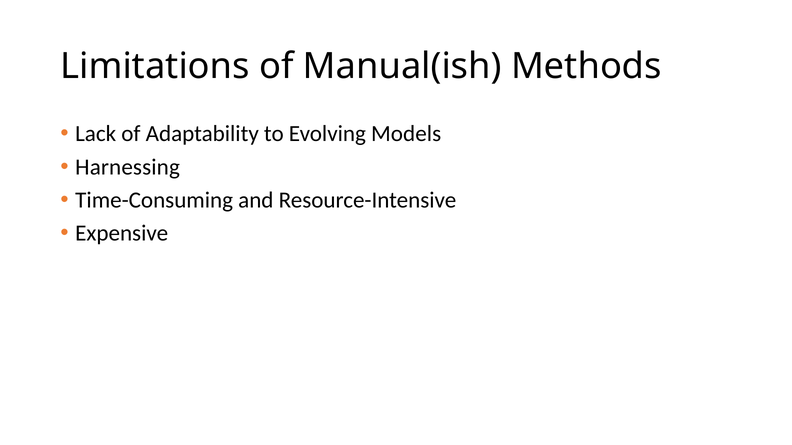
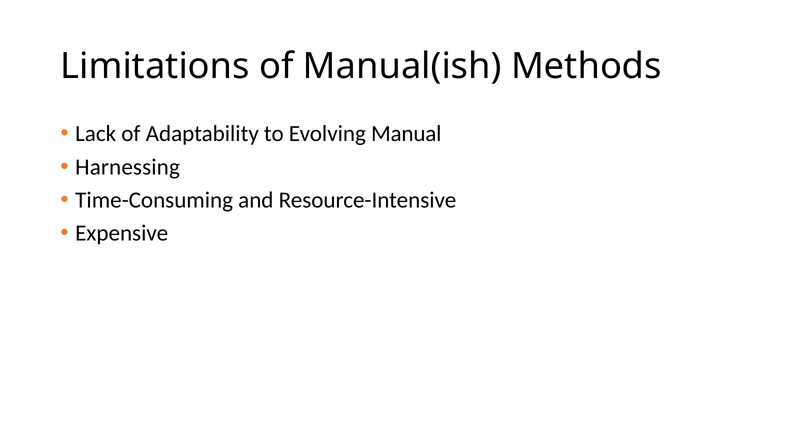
Models: Models -> Manual (406, 134)
